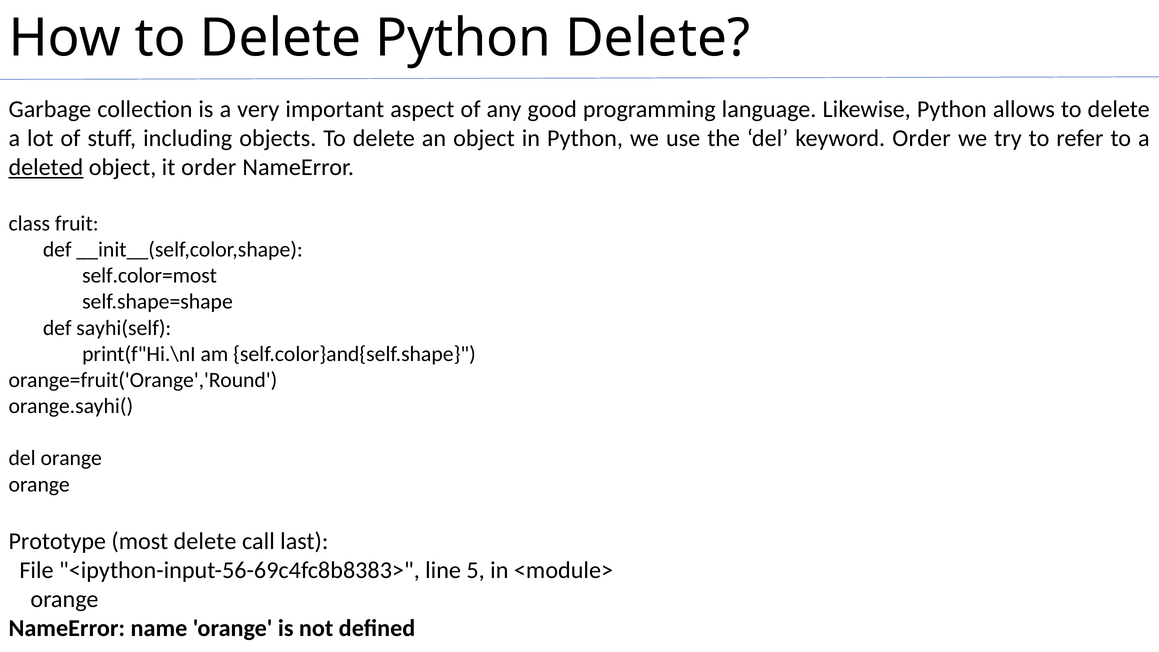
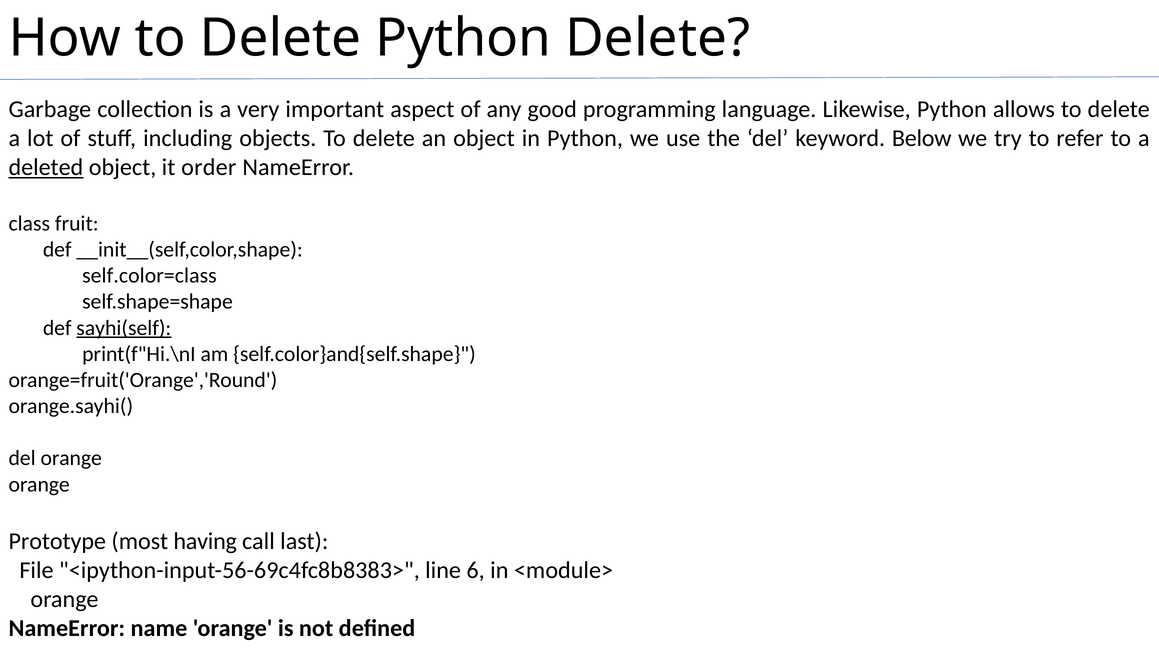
keyword Order: Order -> Below (922, 138)
self.color=most: self.color=most -> self.color=class (149, 276)
sayhi(self underline: none -> present (124, 328)
most delete: delete -> having (205, 541)
5: 5 -> 6 (476, 570)
